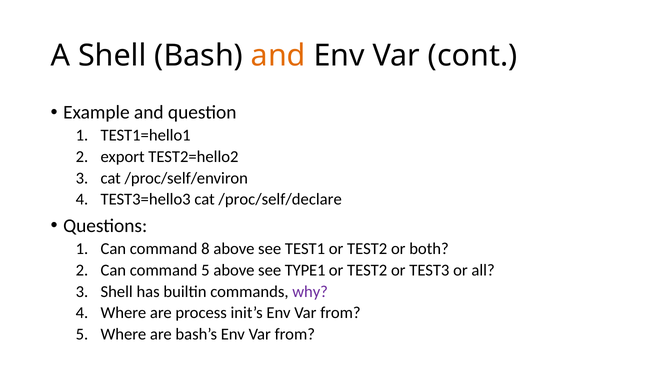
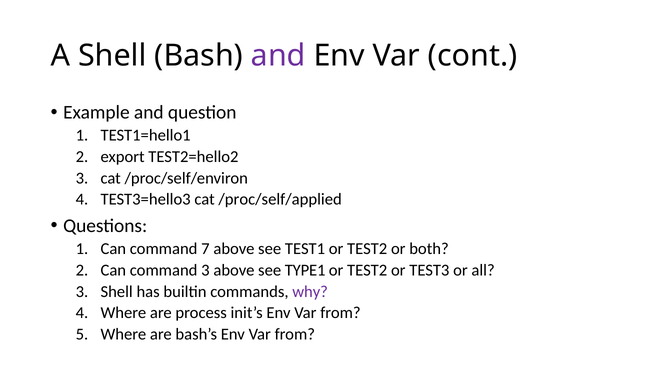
and colour: orange -> purple (278, 56)
/proc/self/declare: /proc/self/declare -> /proc/self/applied (280, 200)
8: 8 -> 7 (205, 249)
command 5: 5 -> 3 (205, 270)
